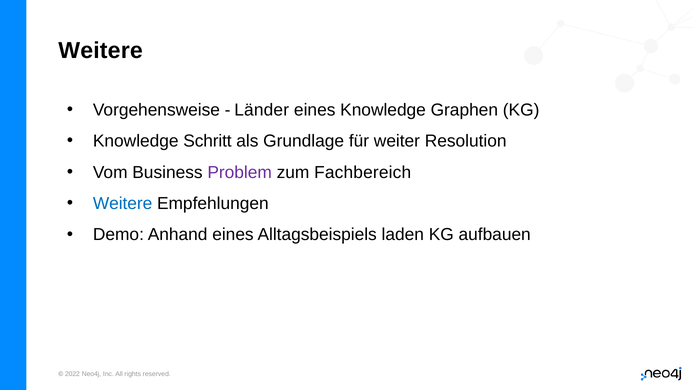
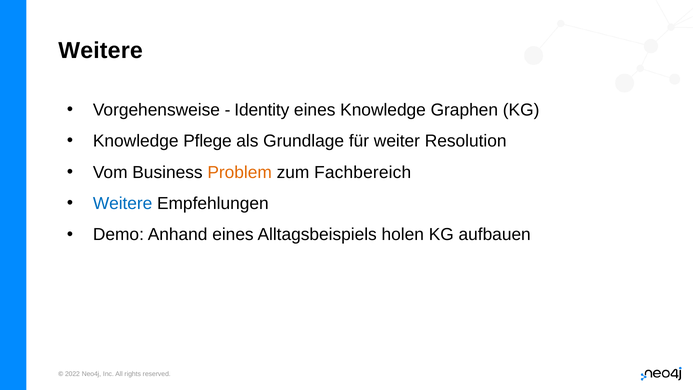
Länder: Länder -> Identity (262, 110)
Schritt: Schritt -> Pflege (208, 141)
Problem colour: purple -> orange (240, 172)
laden: laden -> holen (403, 235)
